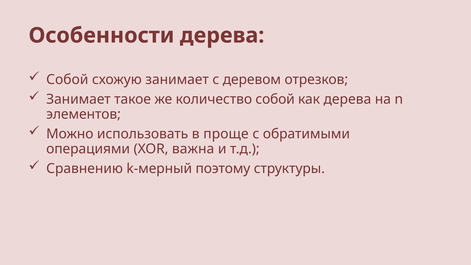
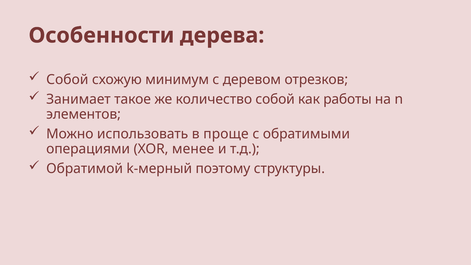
схожую занимает: занимает -> минимум (177, 80)
как дерева: дерева -> работы (348, 99)
важна: важна -> менее (193, 149)
Сравнению: Сравнению -> Обратимой (85, 169)
